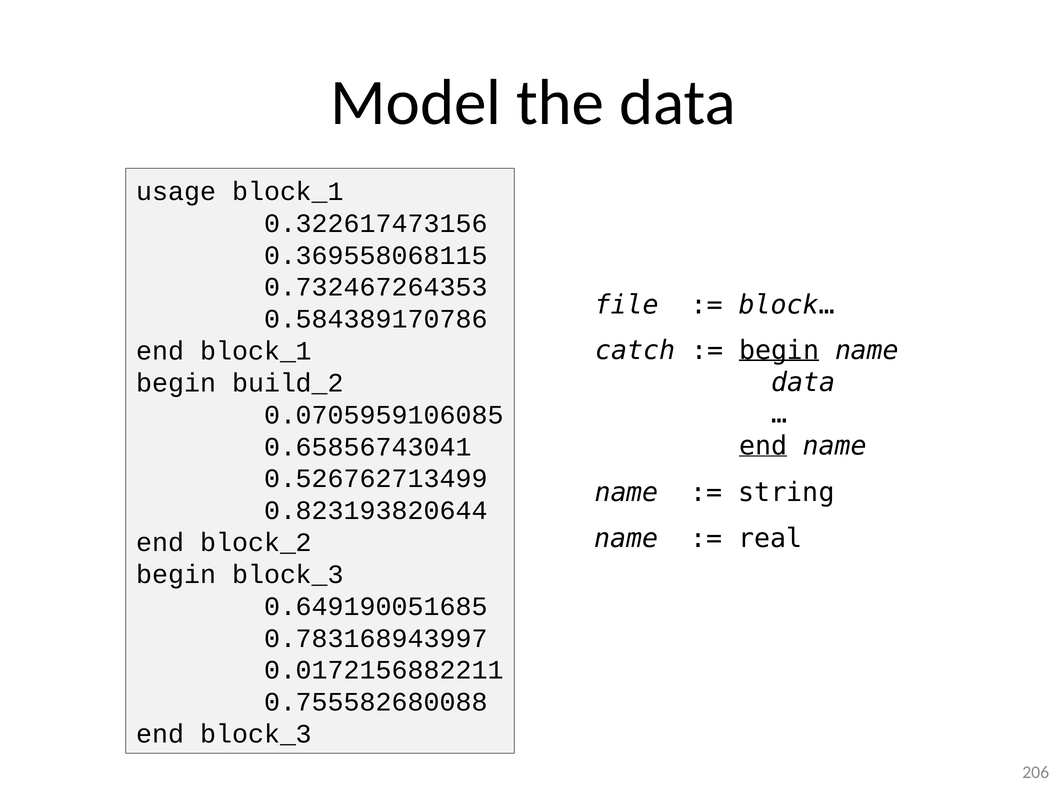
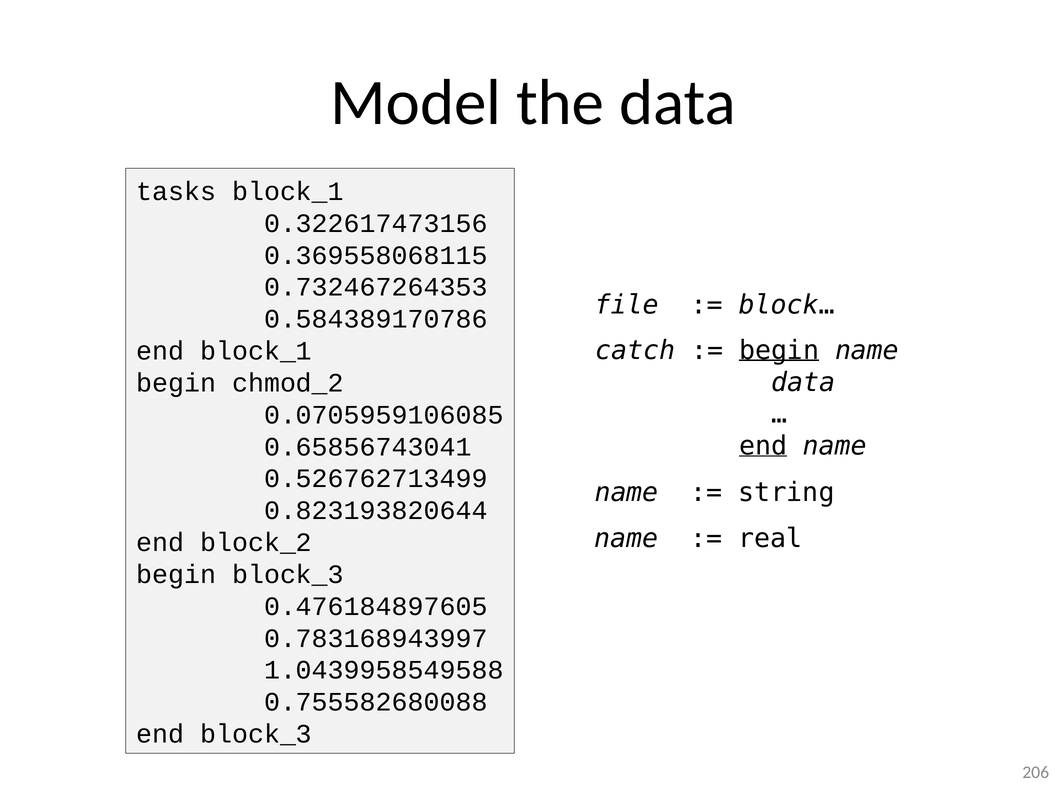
usage: usage -> tasks (176, 191)
build_2: build_2 -> chmod_2 (288, 383)
0.649190051685: 0.649190051685 -> 0.476184897605 (376, 606)
0.0172156882211: 0.0172156882211 -> 1.0439958549588 (384, 670)
